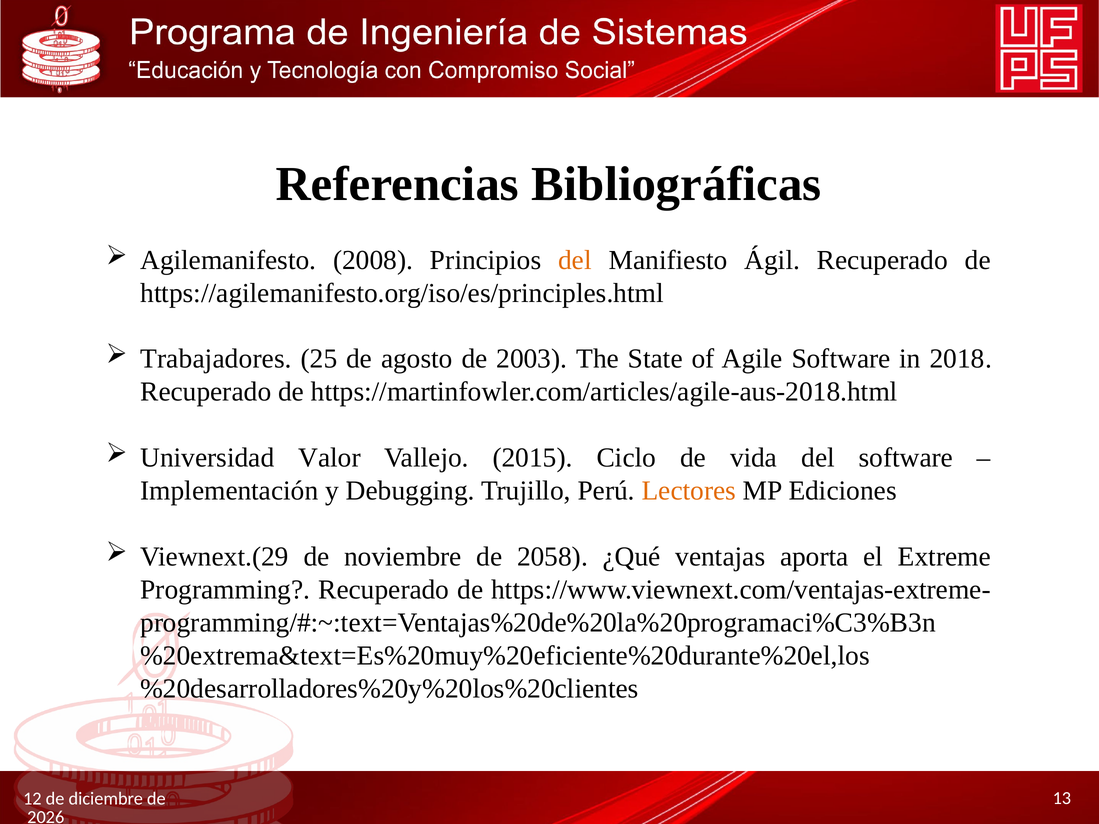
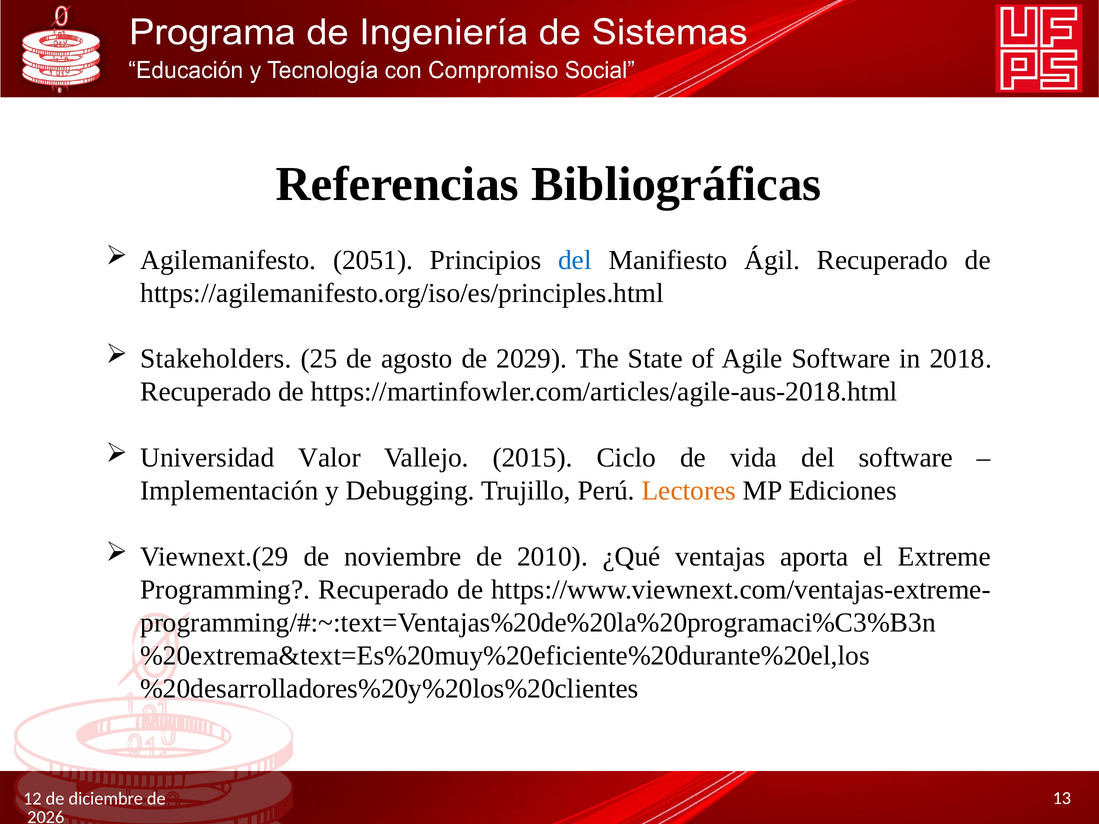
2008: 2008 -> 2051 (373, 260)
del colour: orange -> blue (575, 260)
Trabajadores: Trabajadores -> Stakeholders (216, 359)
2003: 2003 -> 2029 (532, 359)
2058: 2058 -> 2010 (552, 557)
